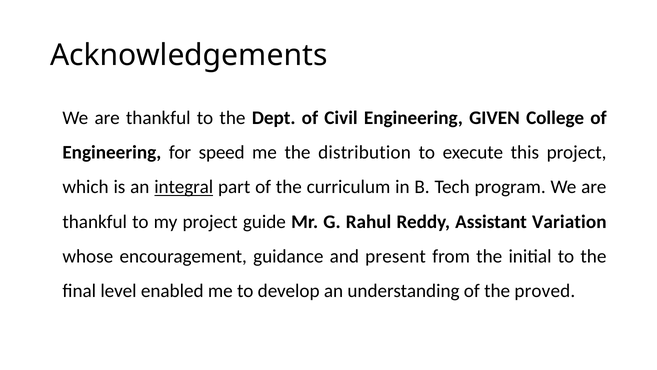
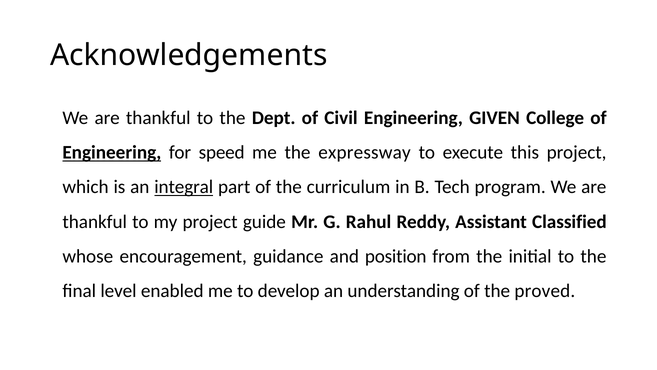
Engineering underline: none -> present (112, 152)
distribution: distribution -> expressway (365, 152)
Variation: Variation -> Classified (569, 221)
present: present -> position (396, 256)
